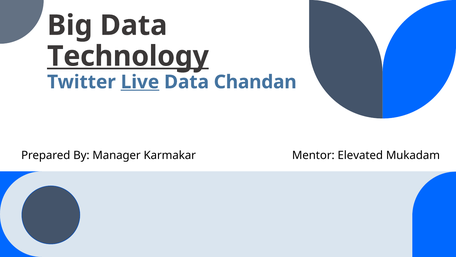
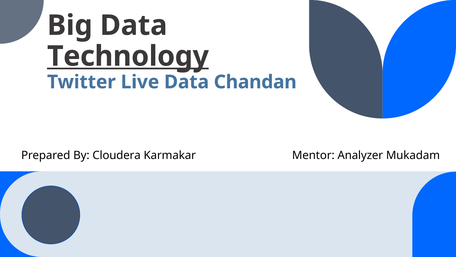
Live underline: present -> none (140, 82)
Manager: Manager -> Cloudera (117, 155)
Elevated: Elevated -> Analyzer (360, 155)
